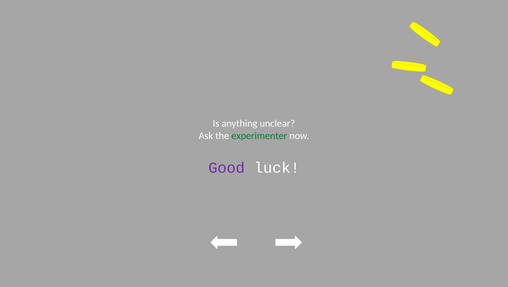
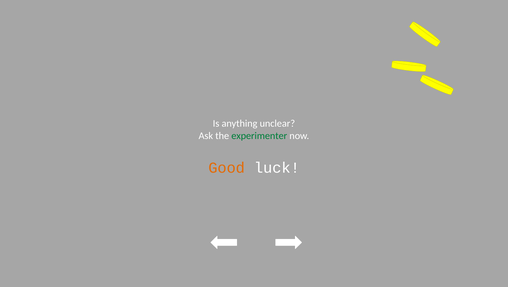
Good colour: purple -> orange (227, 168)
